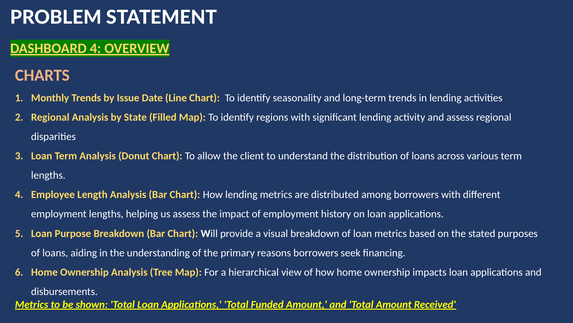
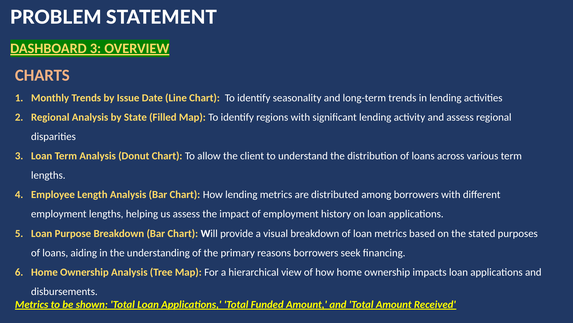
DASHBOARD 4: 4 -> 3 (95, 48)
